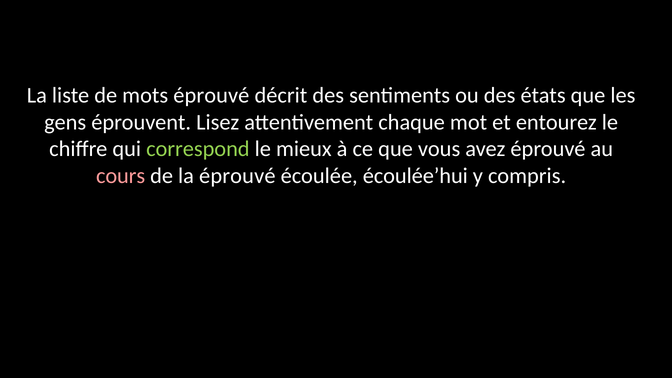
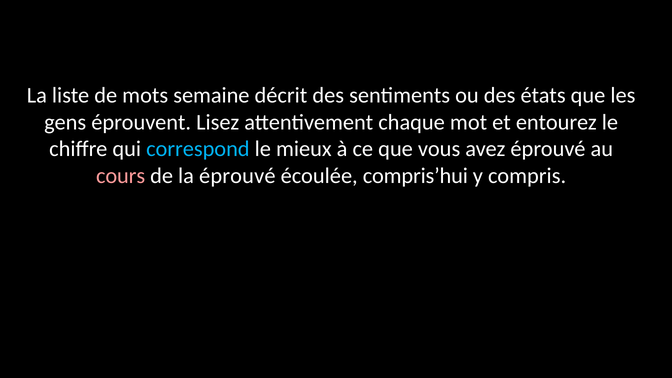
mots éprouvé: éprouvé -> semaine (211, 95)
correspond colour: light green -> light blue (198, 149)
écoulée’hui: écoulée’hui -> compris’hui (415, 176)
